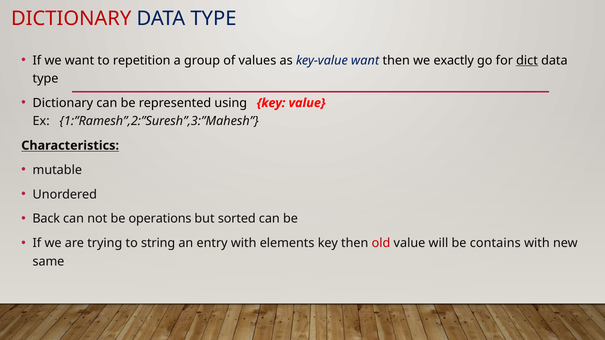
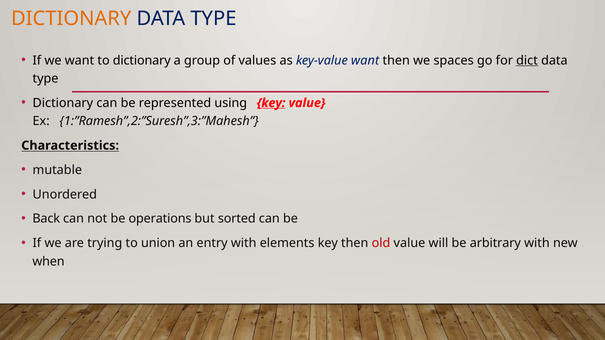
DICTIONARY colour: red -> orange (71, 19)
to repetition: repetition -> dictionary (142, 60)
exactly: exactly -> spaces (454, 60)
key underline: none -> present (271, 103)
string: string -> union (158, 243)
contains: contains -> arbitrary (495, 243)
same: same -> when (48, 262)
